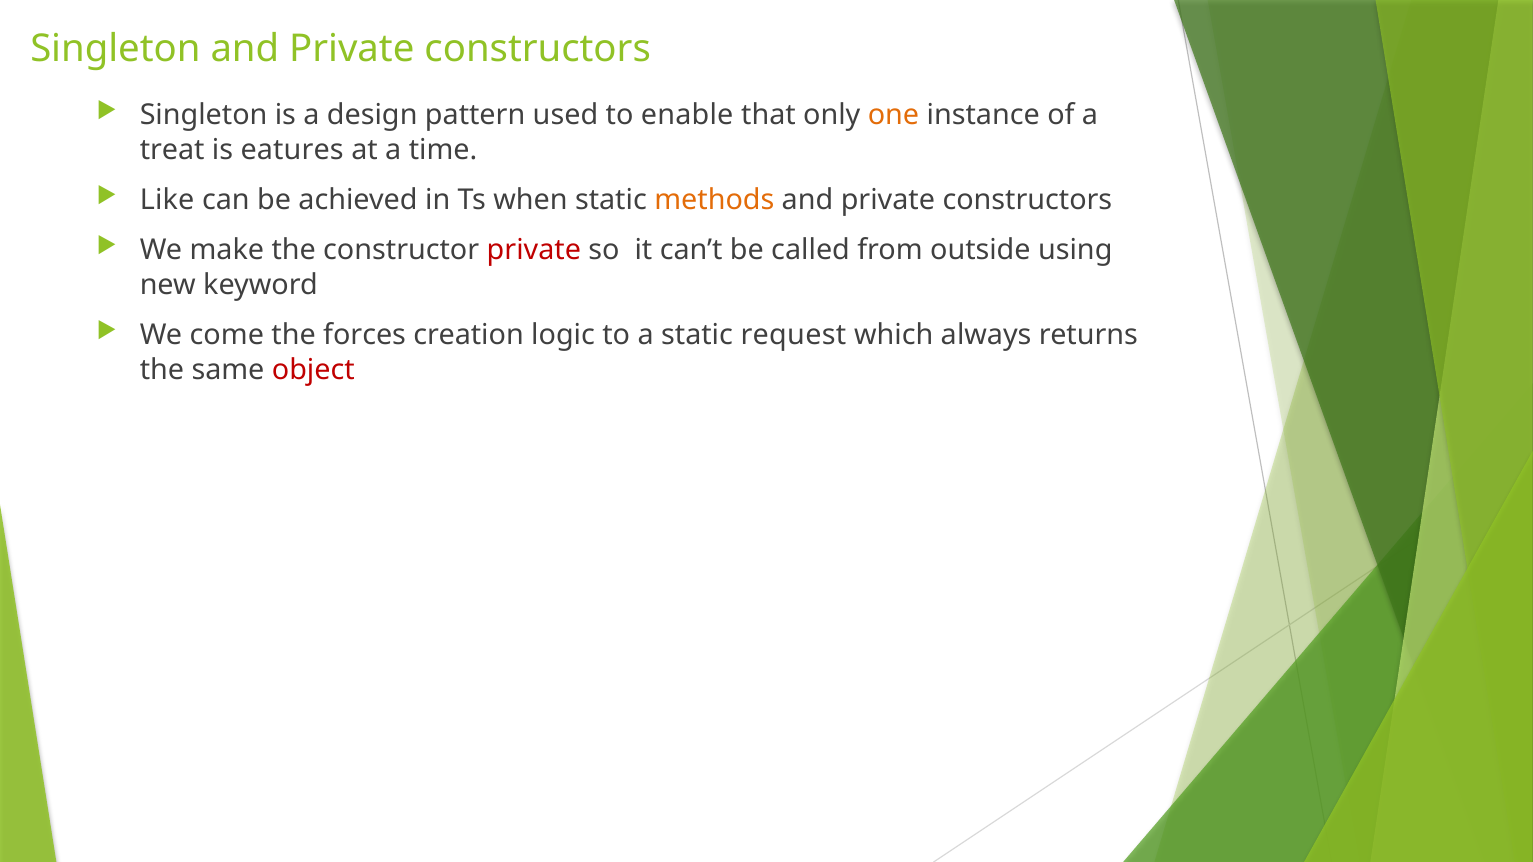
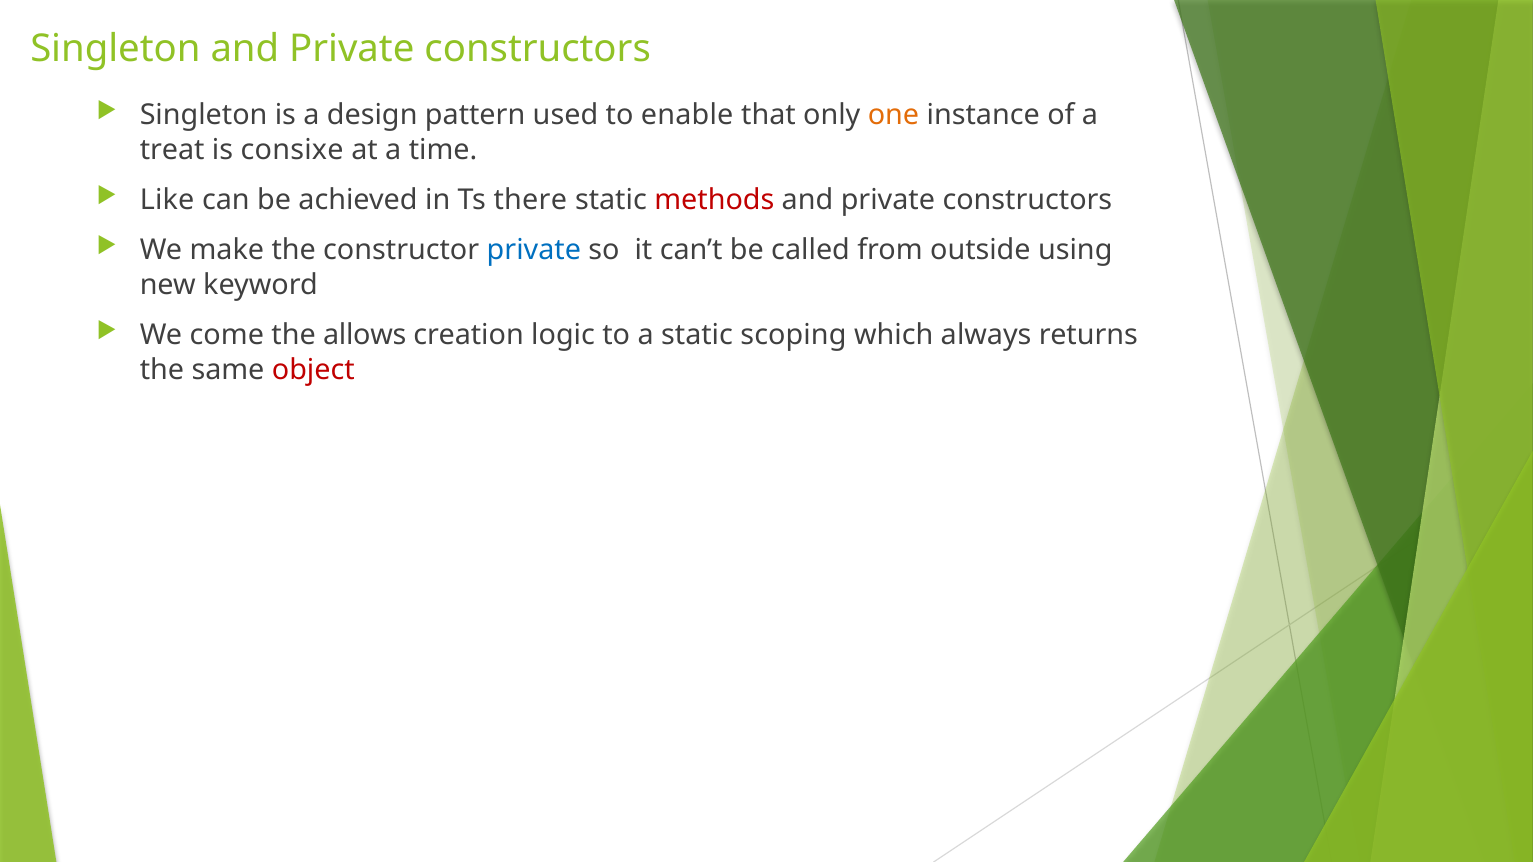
eatures: eatures -> consixe (292, 150)
when: when -> there (530, 200)
methods colour: orange -> red (714, 200)
private colour: red -> blue (534, 251)
forces: forces -> allows (365, 336)
request: request -> scoping (793, 336)
